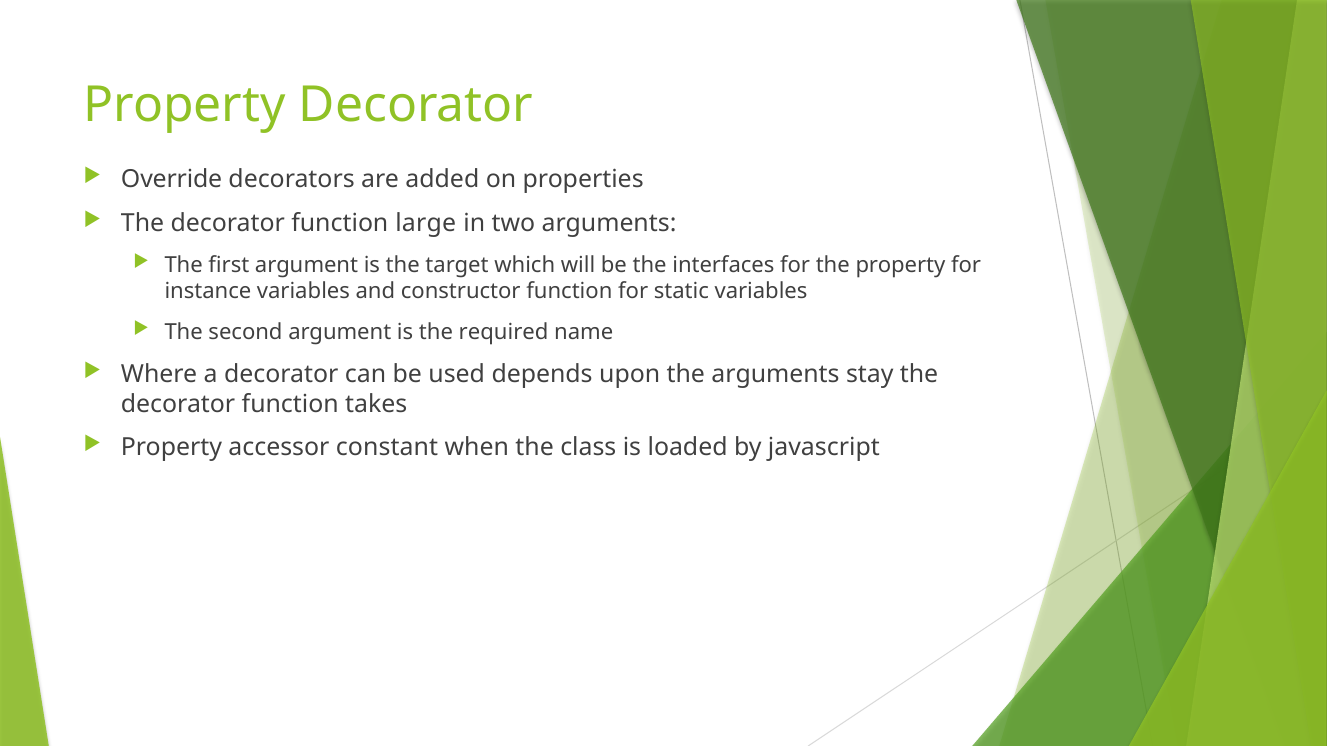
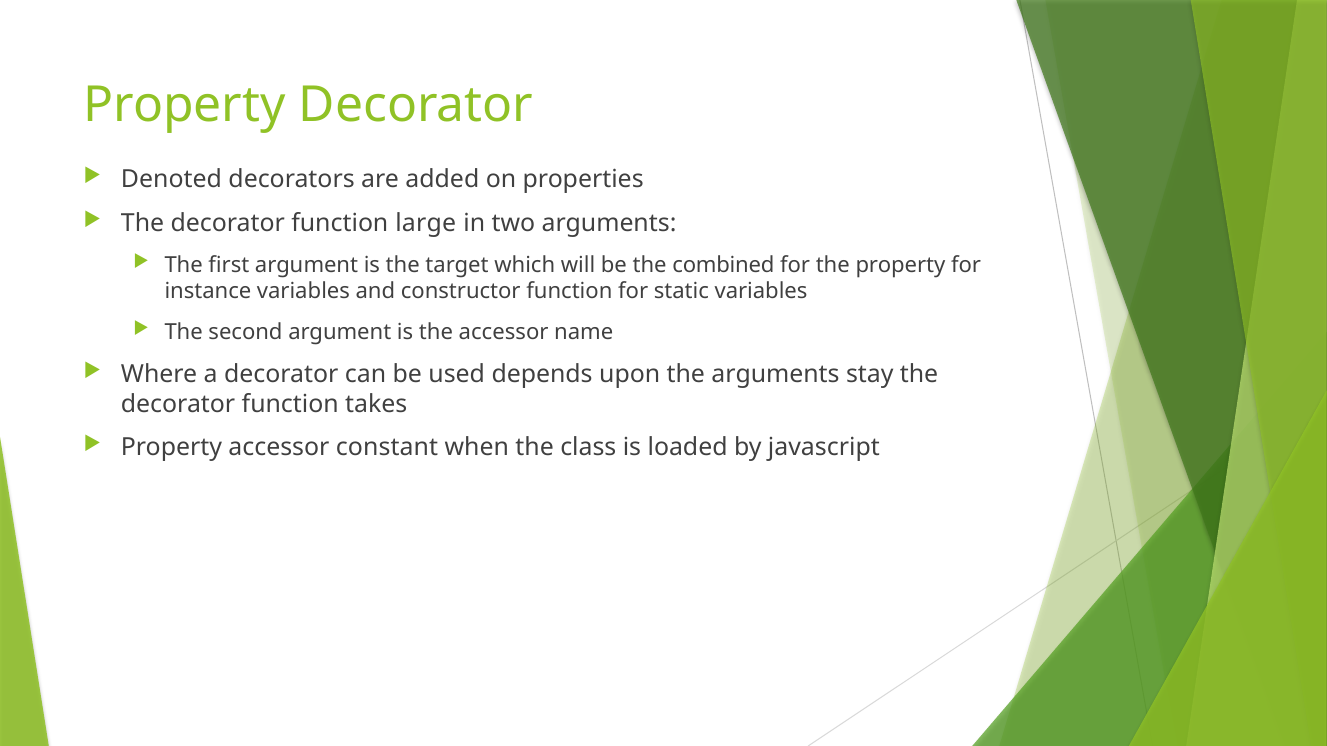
Override: Override -> Denoted (171, 180)
interfaces: interfaces -> combined (723, 265)
the required: required -> accessor (504, 332)
